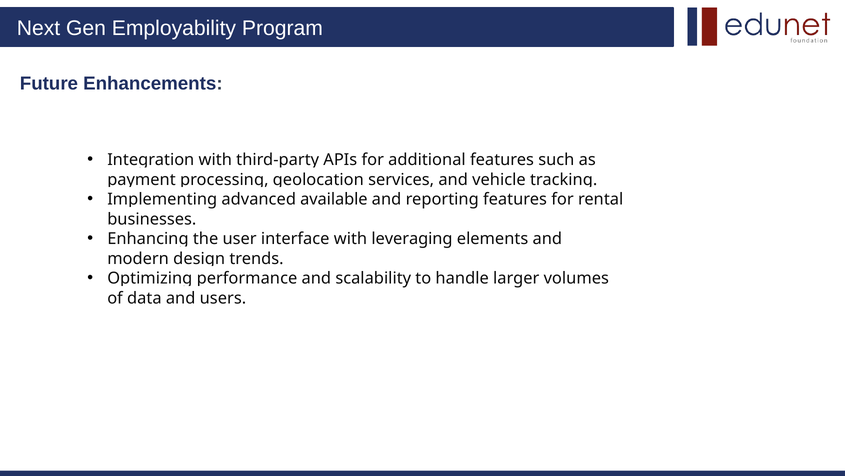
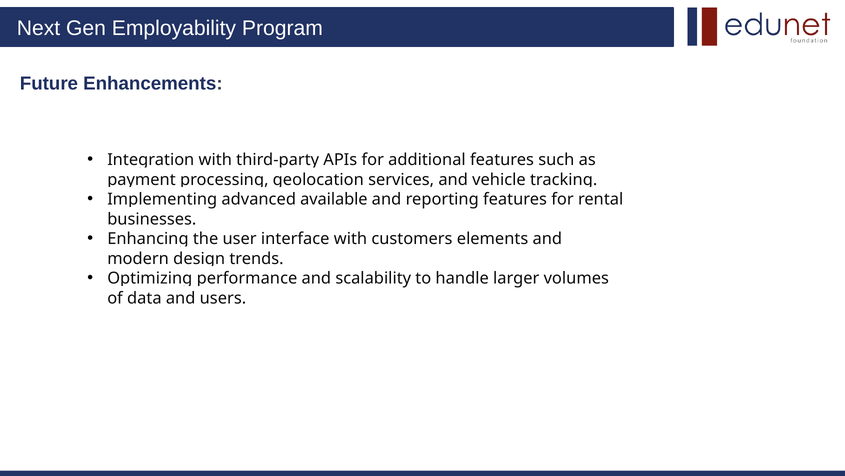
leveraging: leveraging -> customers (412, 239)
